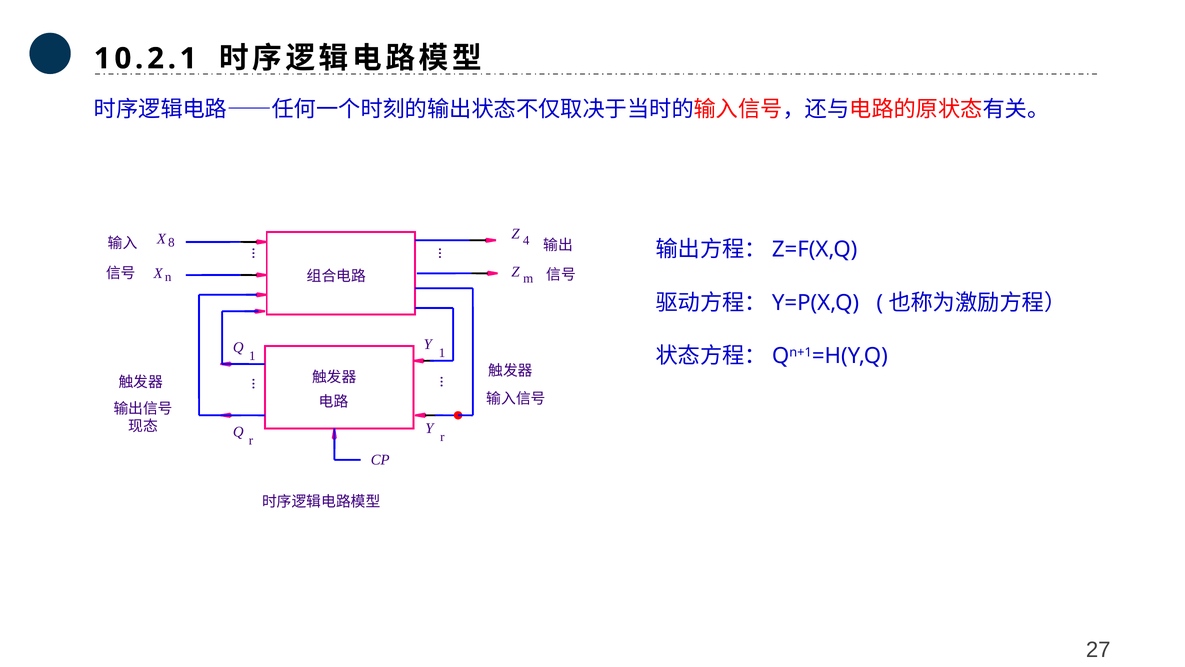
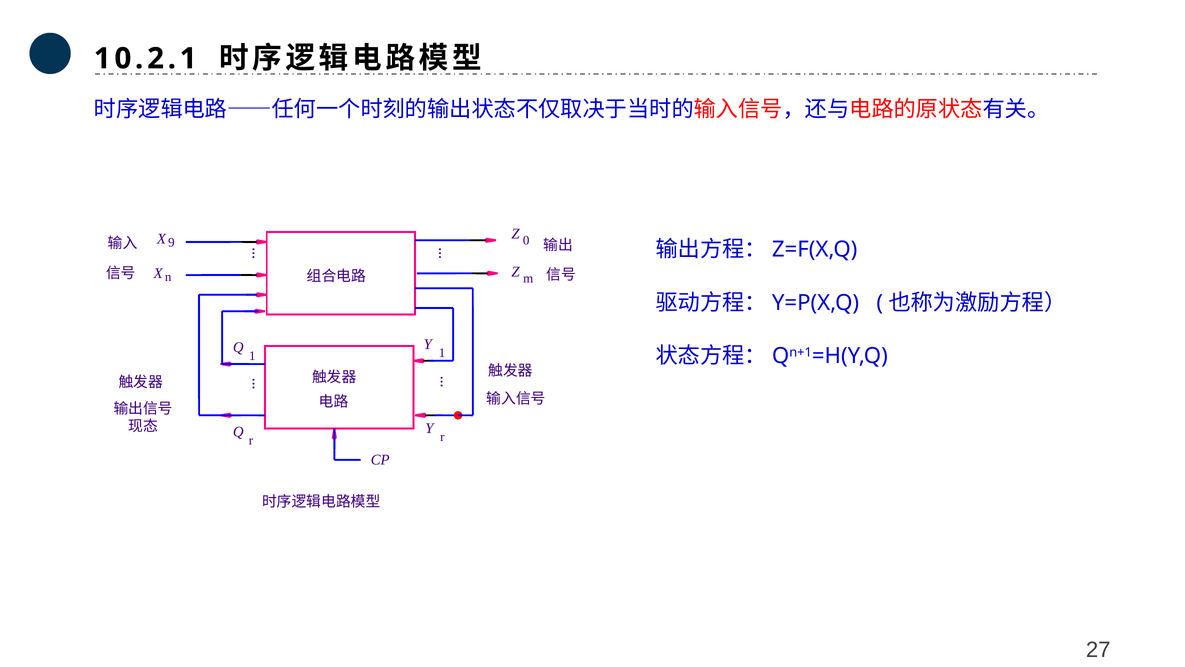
4: 4 -> 0 (526, 241)
8: 8 -> 9 (171, 242)
